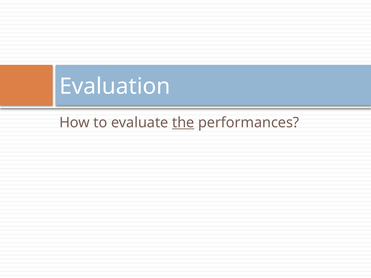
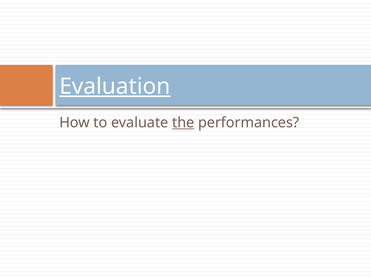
Evaluation underline: none -> present (115, 87)
